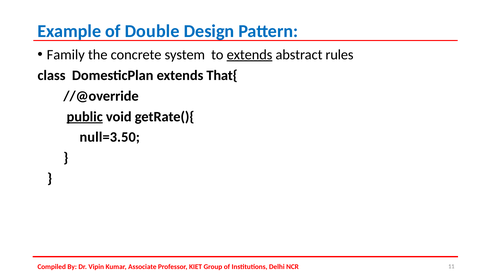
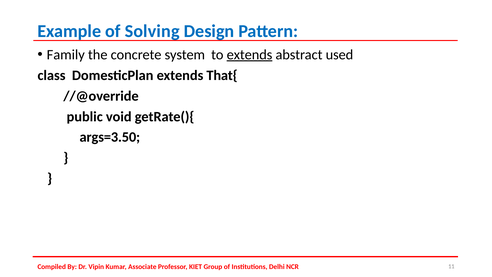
Double: Double -> Solving (152, 31)
rules: rules -> used (339, 55)
public underline: present -> none (85, 116)
null=3.50: null=3.50 -> args=3.50 (110, 137)
